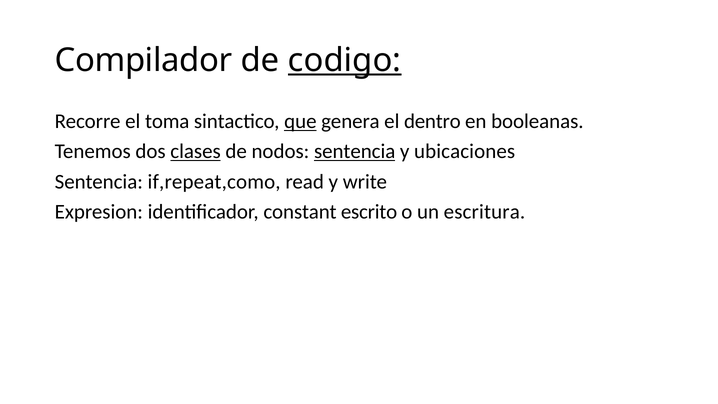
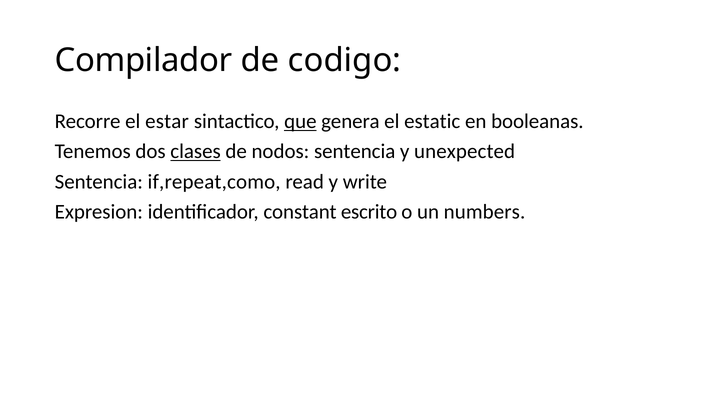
codigo underline: present -> none (345, 60)
toma: toma -> estar (167, 121)
dentro: dentro -> estatic (432, 121)
sentencia underline: present -> none (355, 151)
ubicaciones: ubicaciones -> unexpected (465, 151)
escritura: escritura -> numbers (485, 212)
